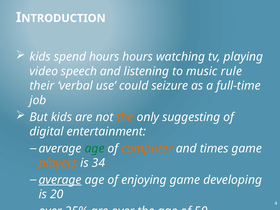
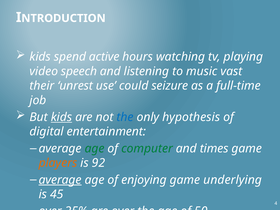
spend hours: hours -> active (104, 57)
rule: rule -> vast (231, 71)
verbal: verbal -> unrest (75, 86)
kids underline: none -> present (61, 117)
the colour: orange -> blue (125, 117)
suggesting: suggesting -> hypothesis (191, 117)
computer colour: orange -> green (147, 148)
34: 34 -> 92 (98, 163)
developing: developing -> underlying (233, 180)
20: 20 -> 45 (57, 194)
